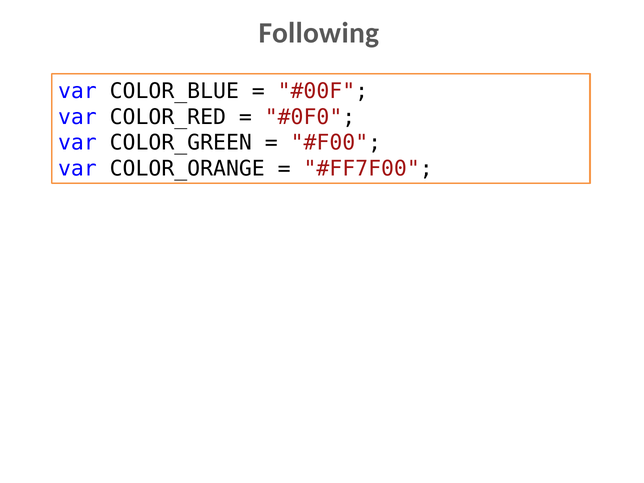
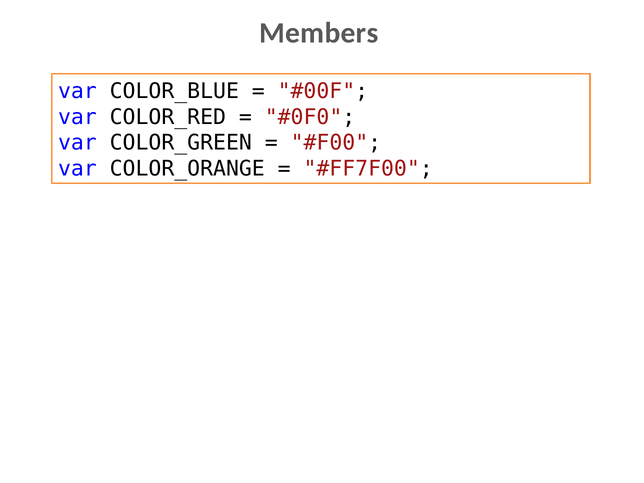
Following: Following -> Members (319, 33)
